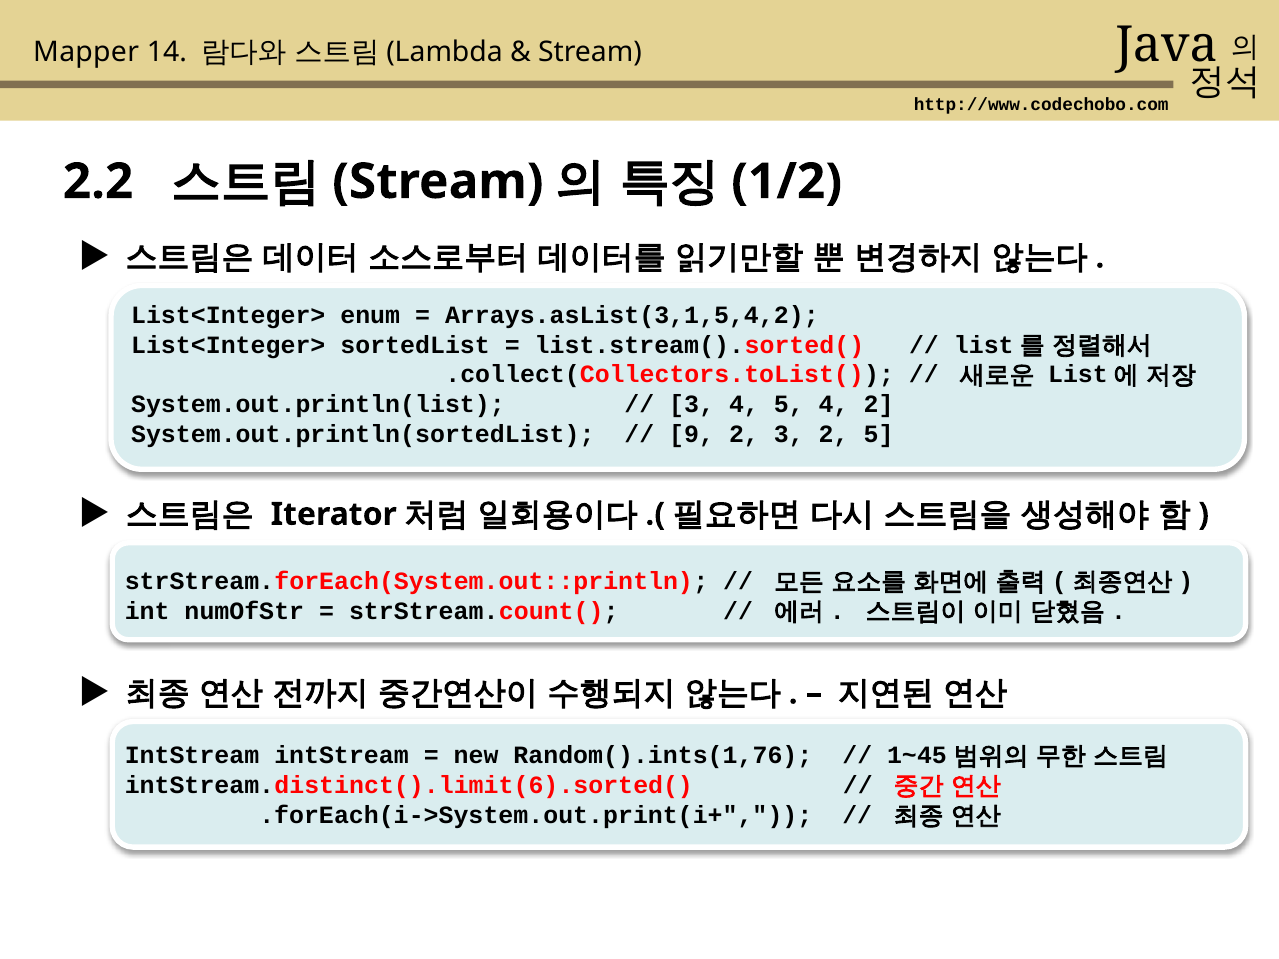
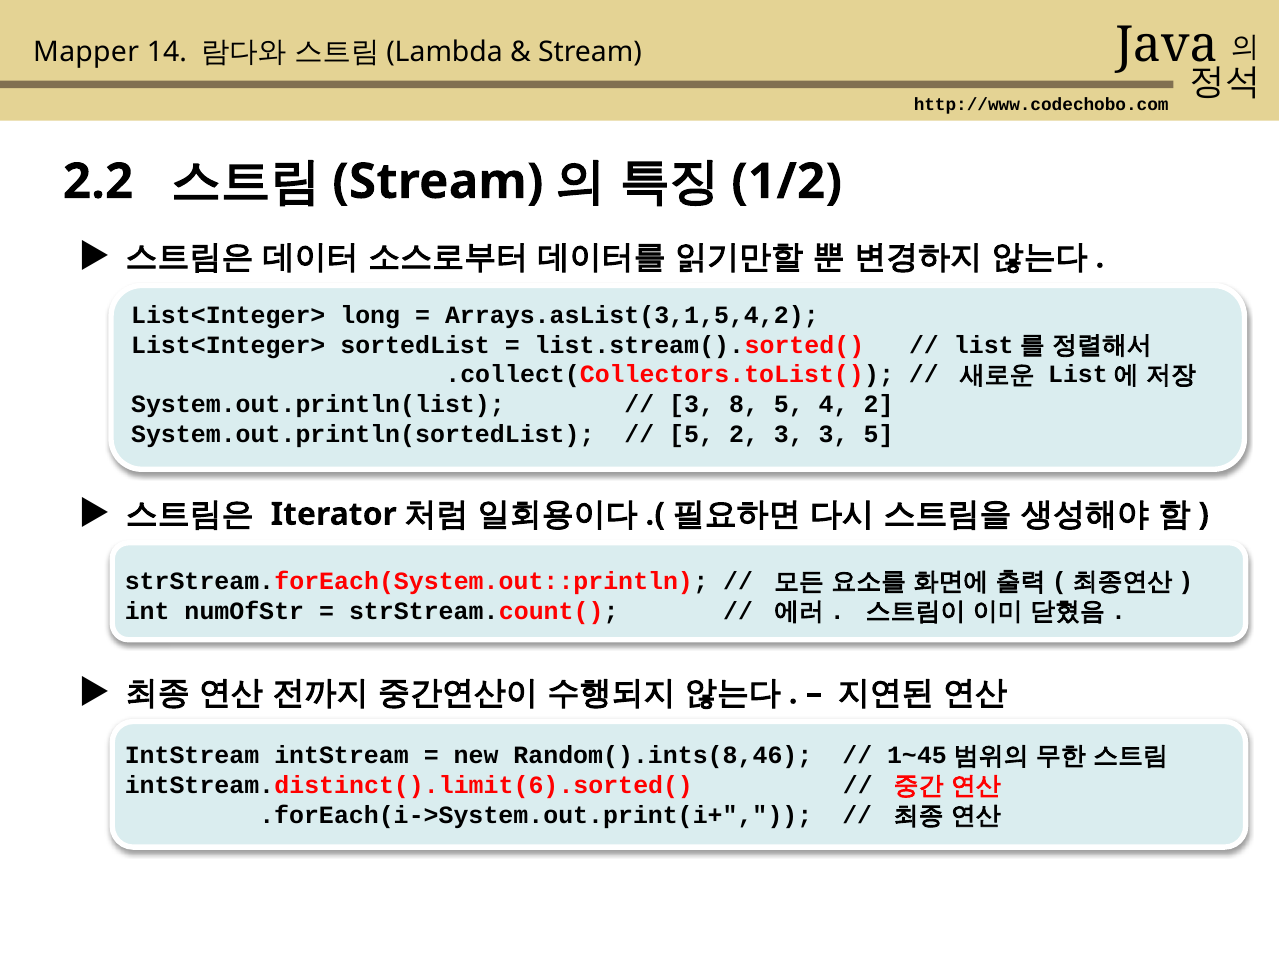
enum: enum -> long (370, 315)
3 4: 4 -> 8 (744, 405)
9: 9 -> 5 (692, 435)
3 2: 2 -> 3 (834, 435)
Random().ints(1,76: Random().ints(1,76 -> Random().ints(8,46 (663, 756)
